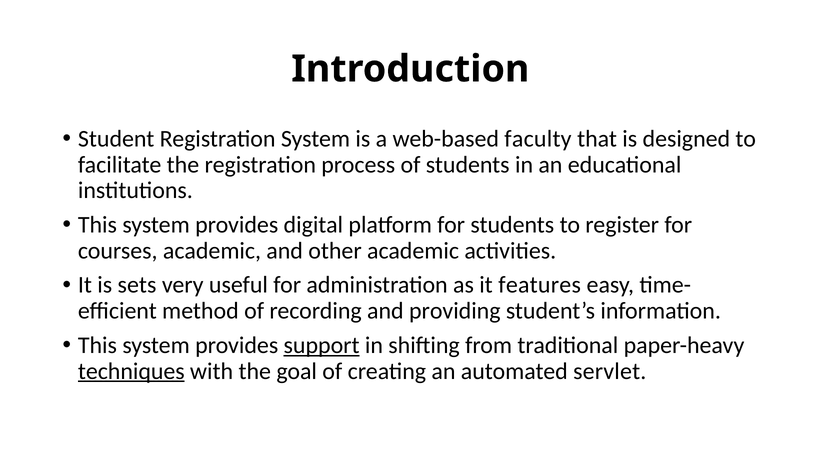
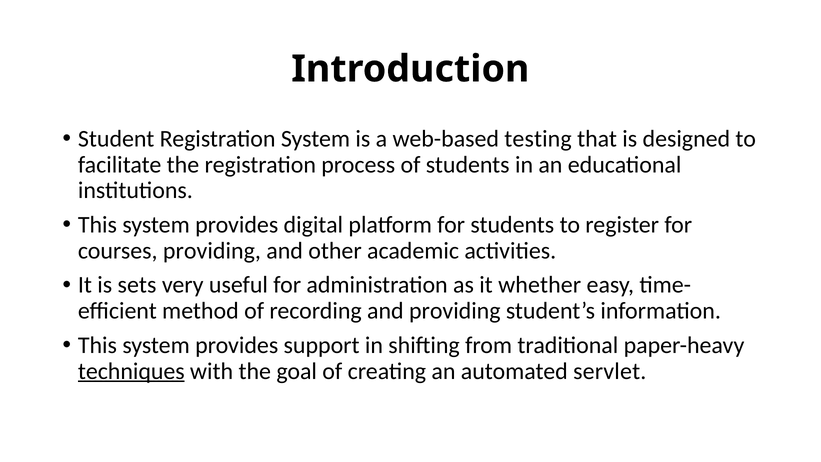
faculty: faculty -> testing (538, 139)
courses academic: academic -> providing (212, 251)
features: features -> whether (540, 285)
support underline: present -> none (322, 345)
